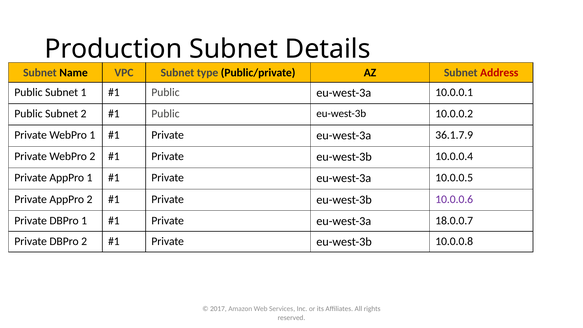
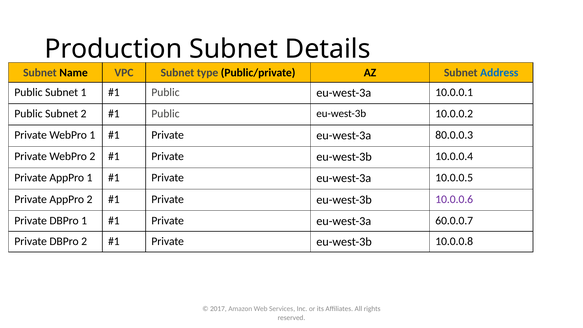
Address colour: red -> blue (499, 73)
36.1.7.9: 36.1.7.9 -> 80.0.0.3 (454, 135)
18.0.0.7: 18.0.0.7 -> 60.0.0.7 (454, 221)
